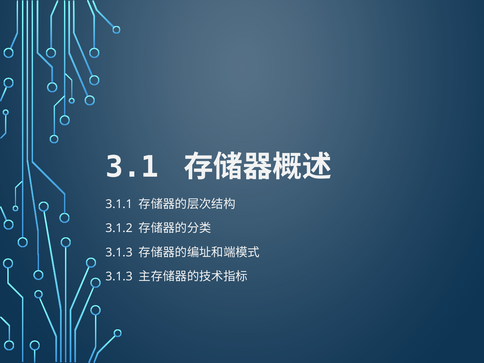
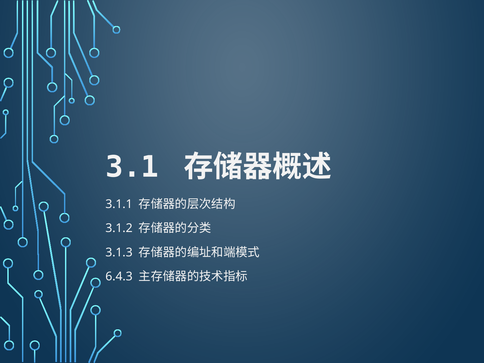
3.1.3: 3.1.3 -> 6.4.3 (119, 277)
